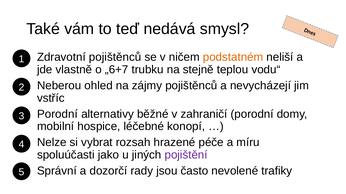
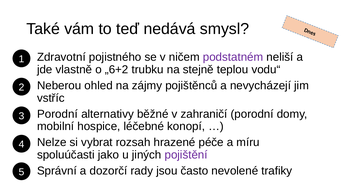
Zdravotní pojištěnců: pojištěnců -> pojistného (115, 57)
podstatném colour: orange -> purple (233, 57)
„6+7: „6+7 -> „6+2 (117, 70)
